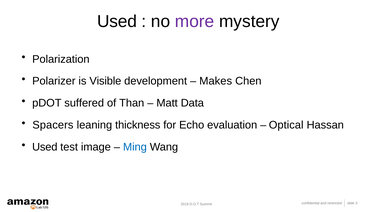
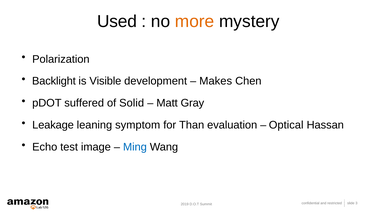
more colour: purple -> orange (195, 21)
Polarizer: Polarizer -> Backlight (54, 81)
Than: Than -> Solid (132, 103)
Data: Data -> Gray (192, 103)
Spacers: Spacers -> Leakage (53, 125)
thickness: thickness -> symptom (138, 125)
Echo: Echo -> Than (192, 125)
Used: Used -> Echo (45, 147)
